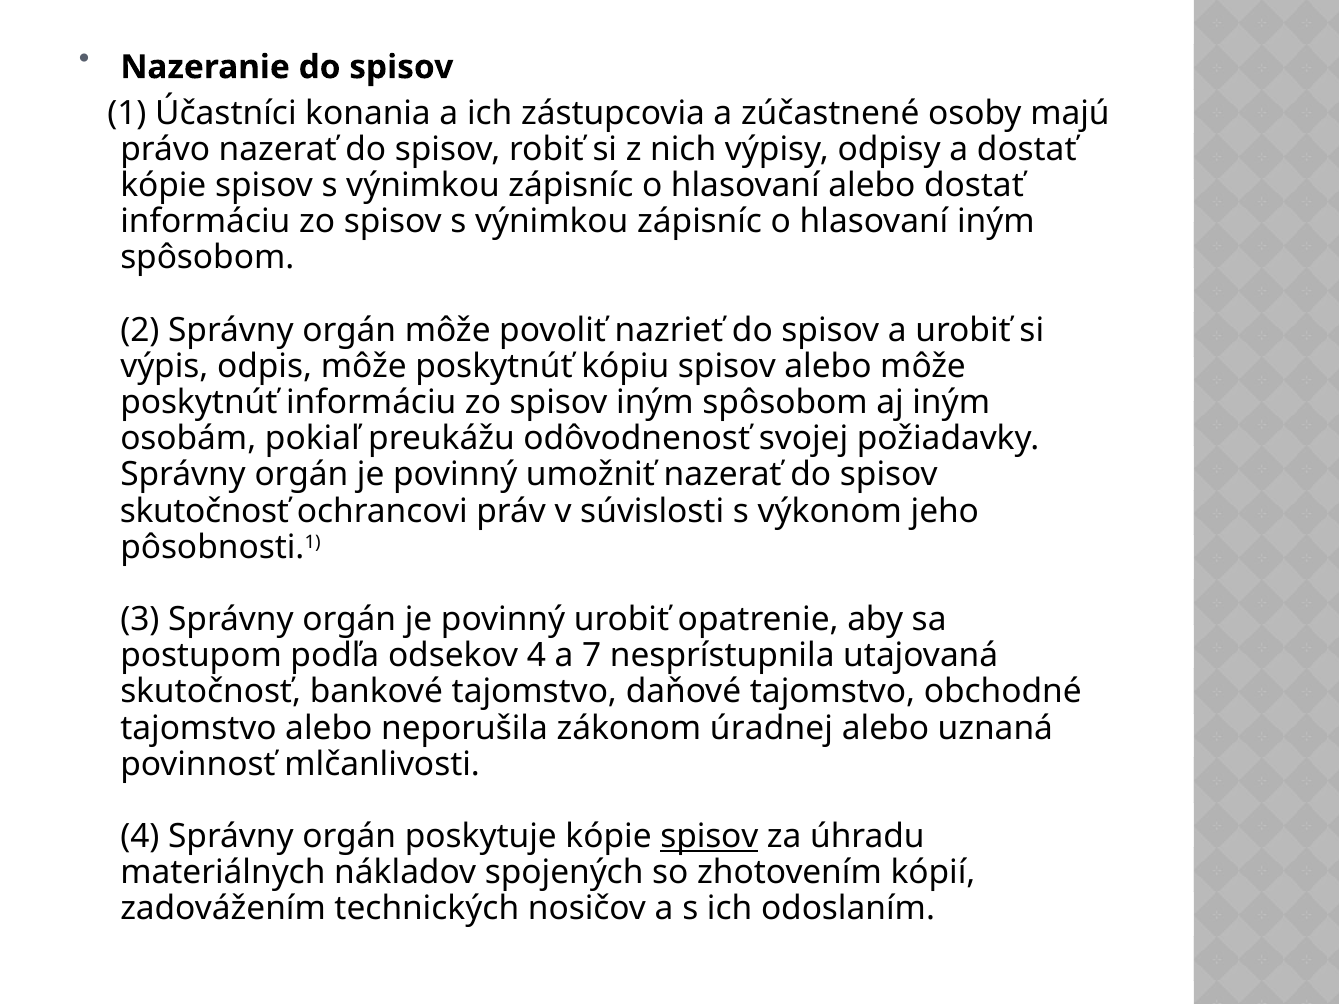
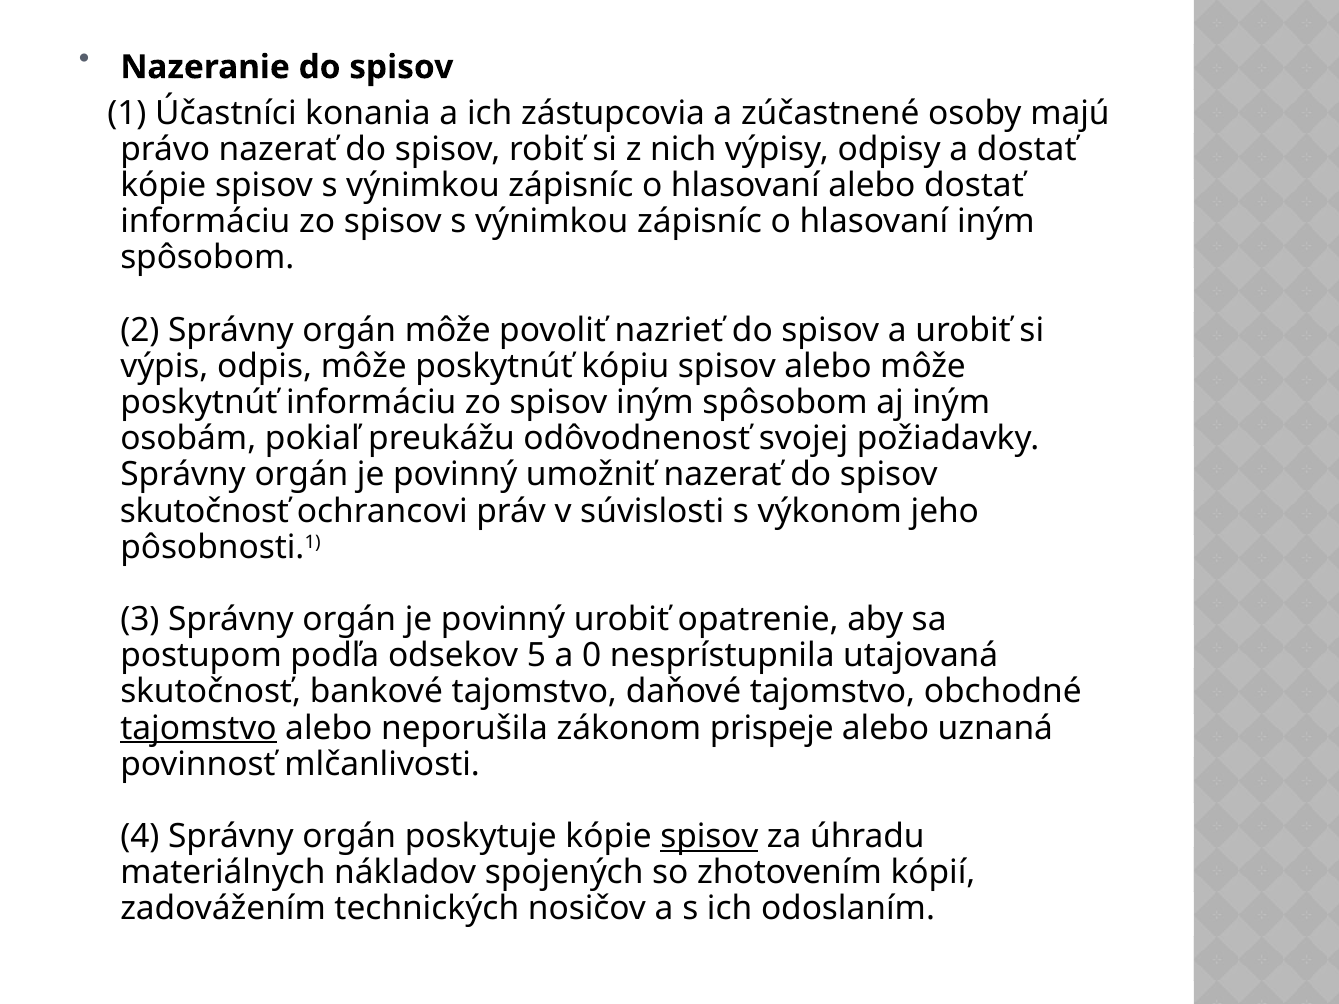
odsekov 4: 4 -> 5 (536, 656)
7: 7 -> 0 (592, 656)
tajomstvo underline: none -> present (198, 728)
úradnej: úradnej -> prispeje (772, 728)
